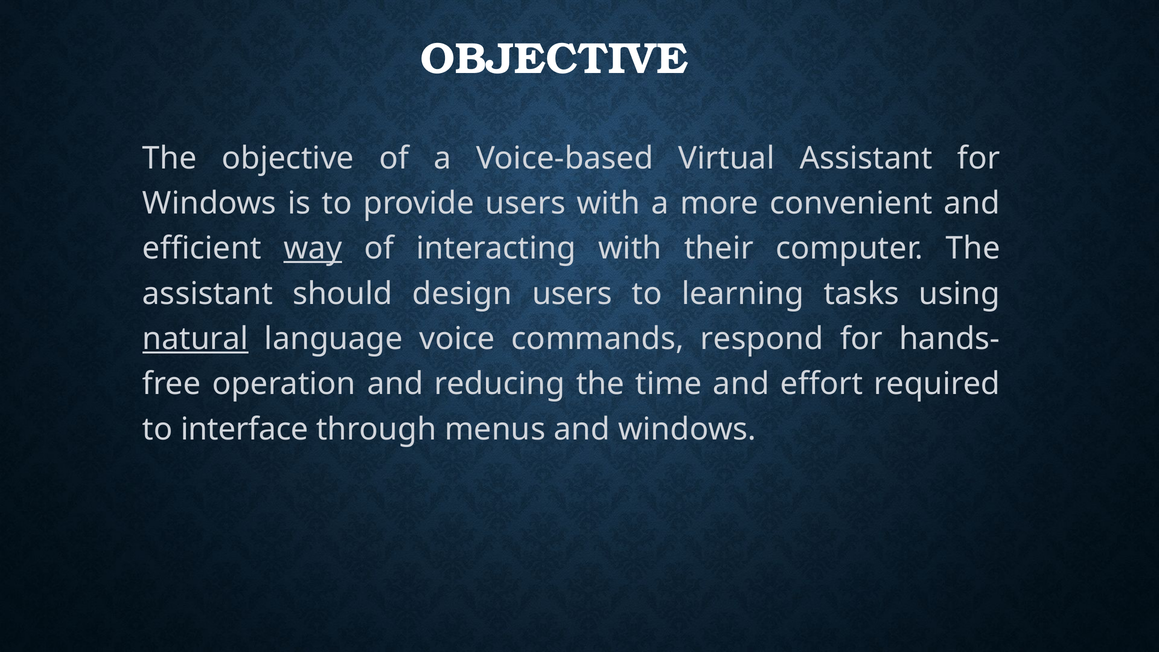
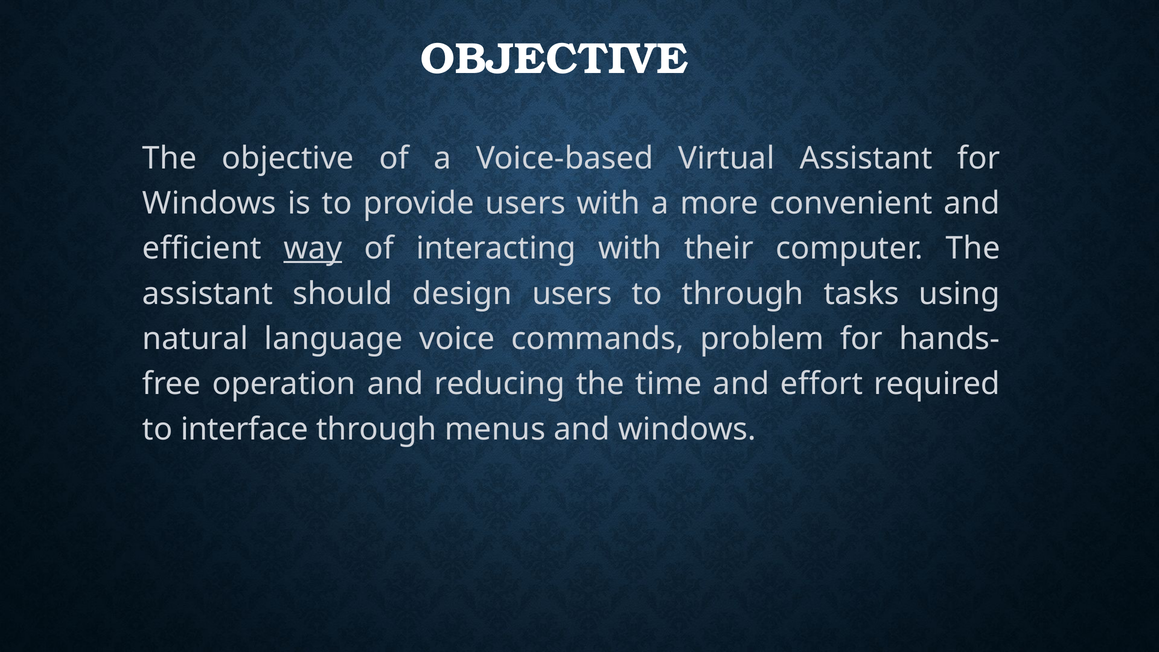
to learning: learning -> through (743, 294)
natural underline: present -> none (195, 339)
respond: respond -> problem (762, 339)
